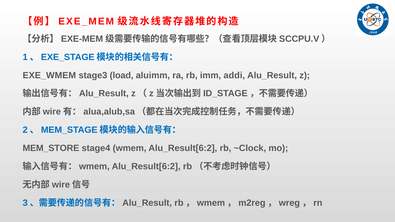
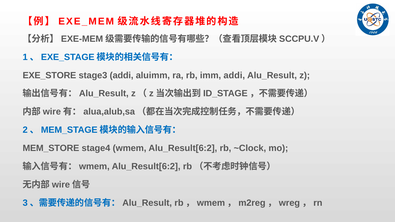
EXE_WMEM: EXE_WMEM -> EXE_STORE (49, 75)
stage3 load: load -> addi (122, 75)
